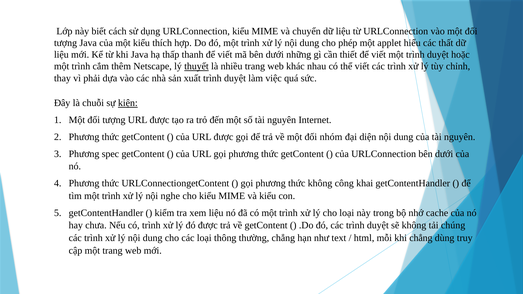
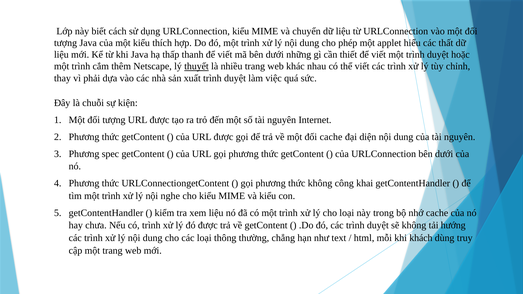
kiện underline: present -> none (128, 103)
đối nhóm: nhóm -> cache (331, 137)
chúng: chúng -> hướng (453, 226)
khi chẳng: chẳng -> khách (421, 238)
